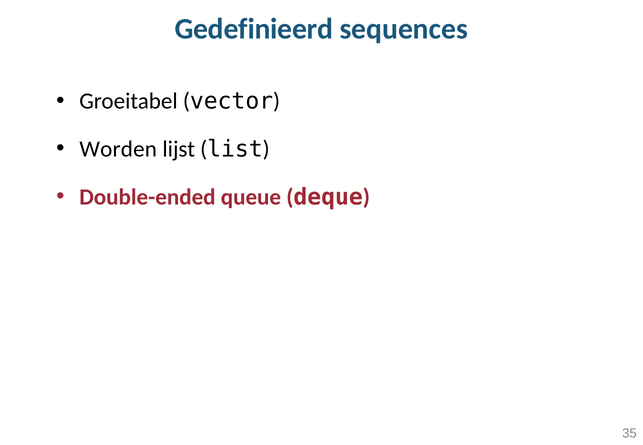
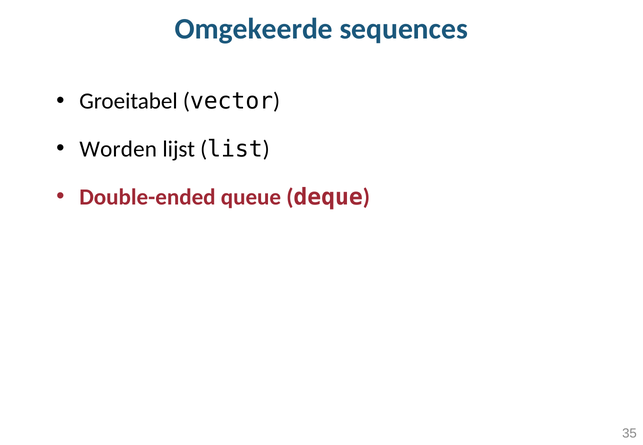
Gedefinieerd: Gedefinieerd -> Omgekeerde (254, 29)
